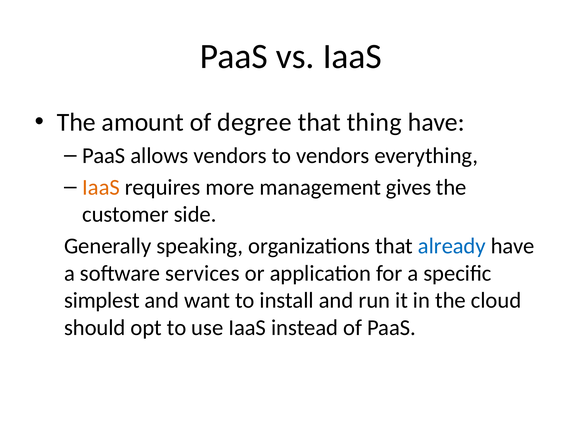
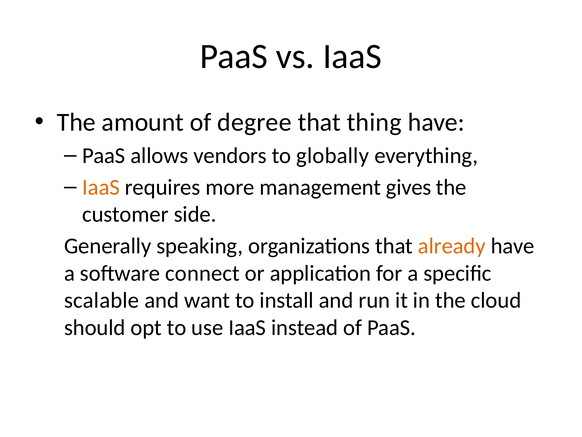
to vendors: vendors -> globally (333, 155)
already colour: blue -> orange (452, 246)
services: services -> connect (202, 273)
simplest: simplest -> scalable (102, 300)
